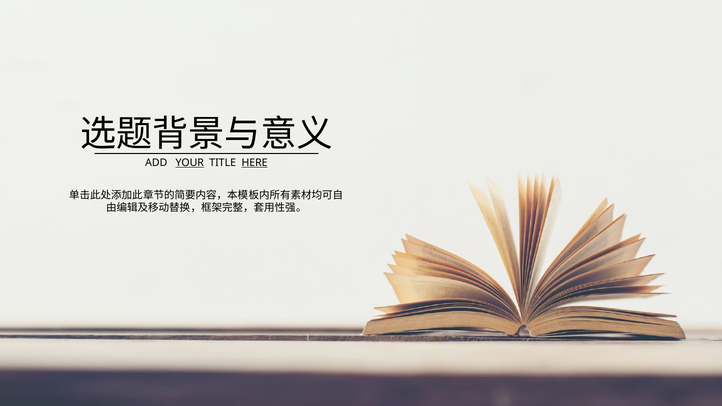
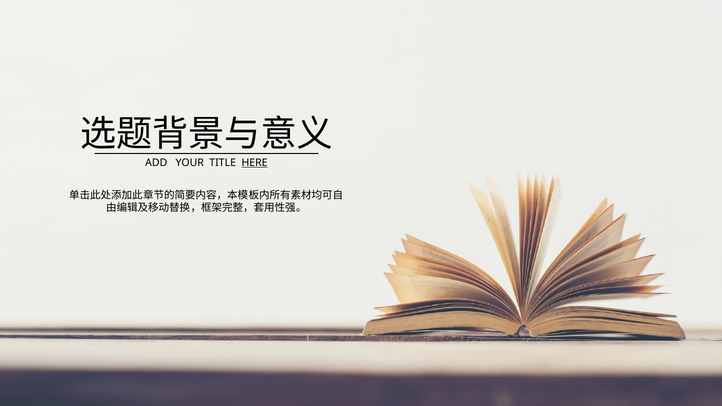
YOUR underline: present -> none (190, 163)
